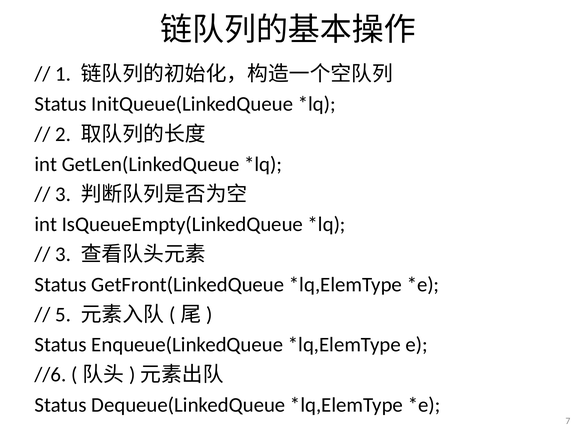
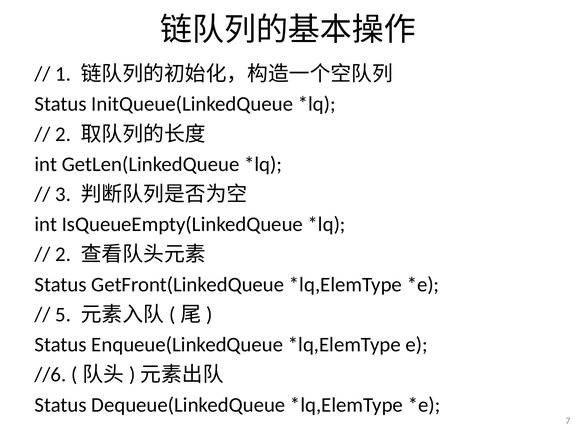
3: 3 -> 2 (63, 254)
